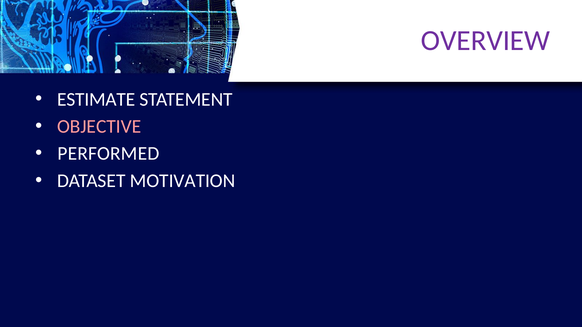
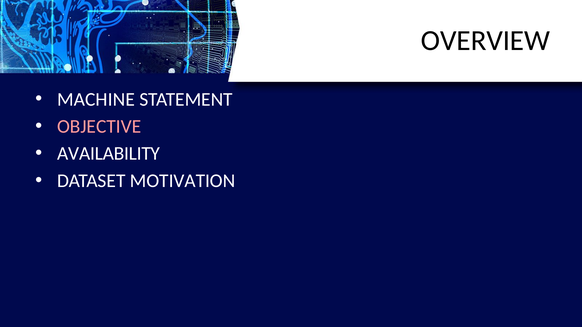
OVERVIEW colour: purple -> black (485, 41)
ESTIMATE: ESTIMATE -> MACHINE (96, 99)
PERFORMED: PERFORMED -> AVAILABILITY (109, 154)
